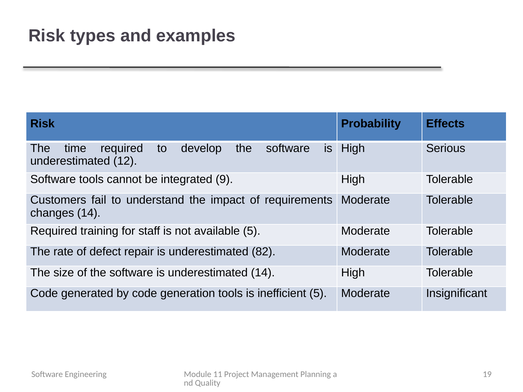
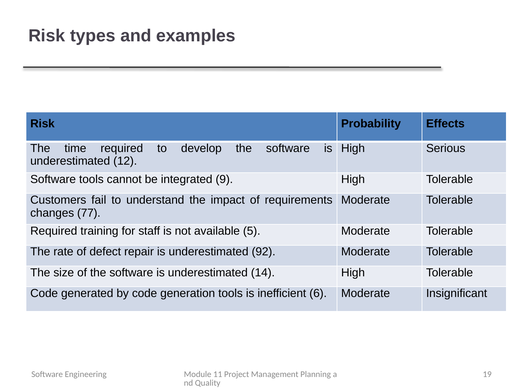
changes 14: 14 -> 77 (89, 213)
82: 82 -> 92 (264, 252)
inefficient 5: 5 -> 6 (318, 293)
